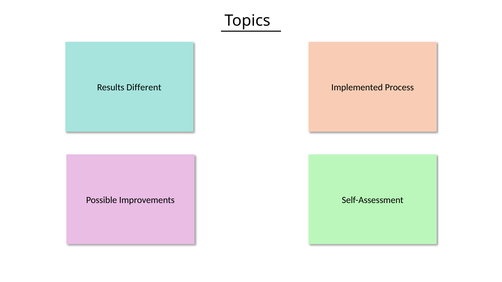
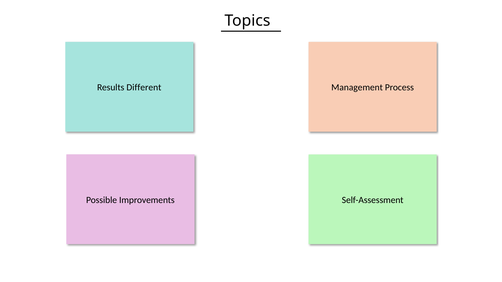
Implemented: Implemented -> Management (357, 88)
